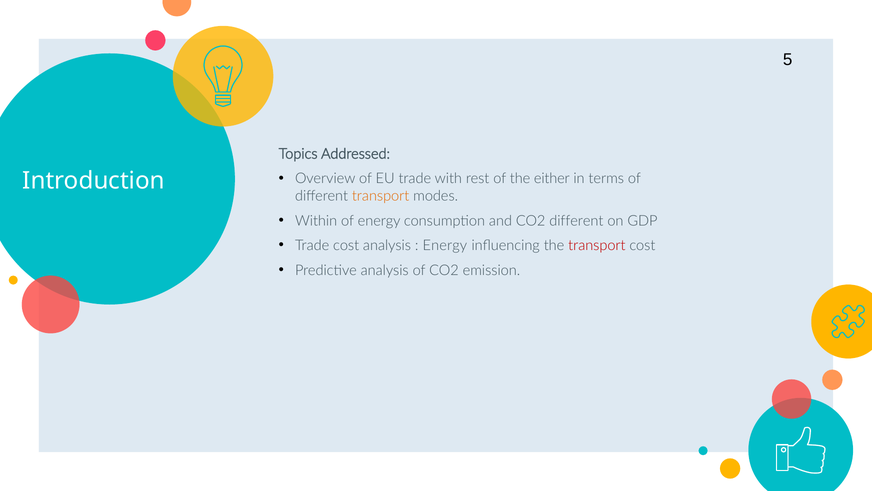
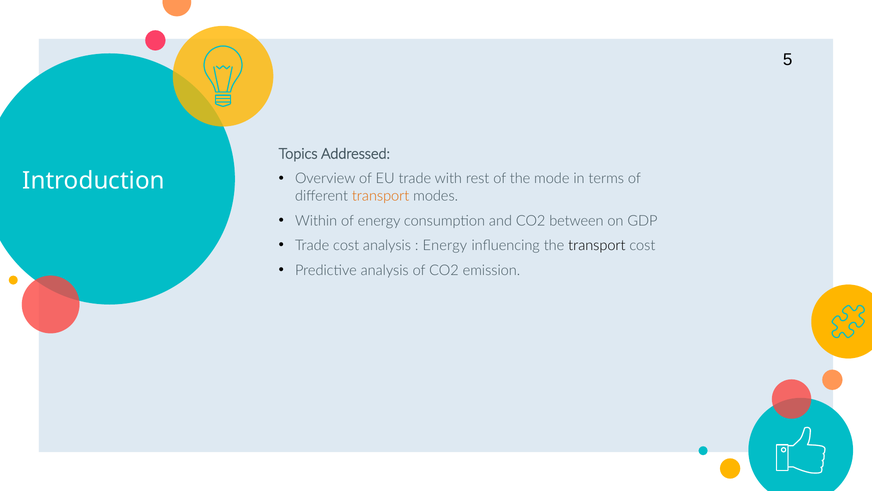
either: either -> mode (552, 178)
CO2 different: different -> between (576, 221)
transport colour: red -> black (597, 245)
